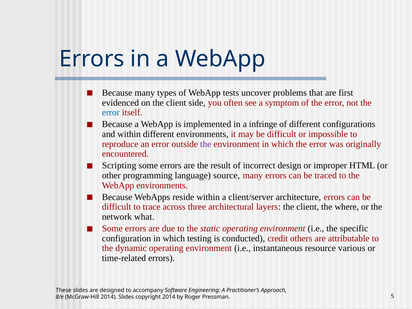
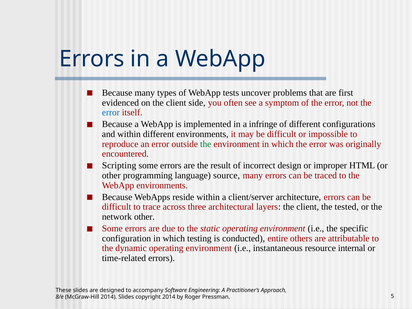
the colour: purple -> green (206, 144)
where: where -> tested (347, 207)
network what: what -> other (144, 217)
credit: credit -> entire (278, 238)
various: various -> internal (352, 248)
